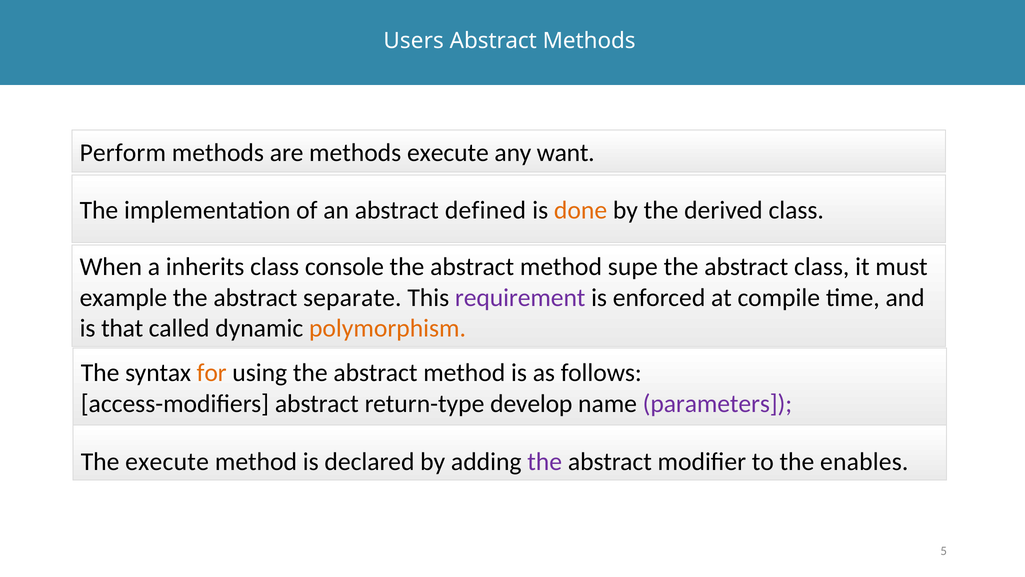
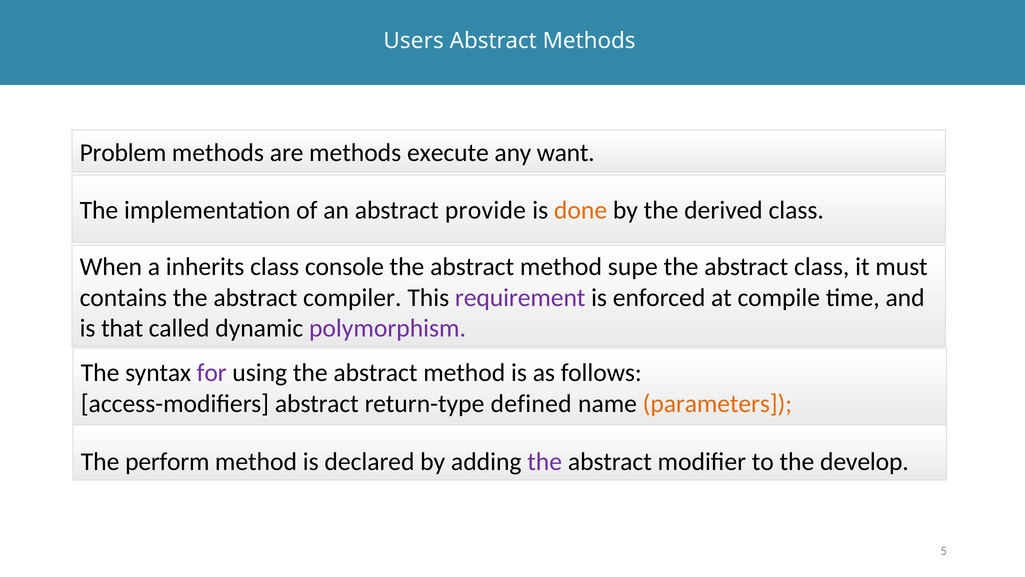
Perform: Perform -> Problem (123, 153)
defined: defined -> provide (485, 210)
example: example -> contains (123, 298)
separate: separate -> compiler (352, 298)
polymorphism colour: orange -> purple (388, 328)
for colour: orange -> purple (212, 373)
develop: develop -> defined (531, 403)
parameters colour: purple -> orange (717, 403)
The execute: execute -> perform (167, 462)
enables: enables -> develop (864, 462)
